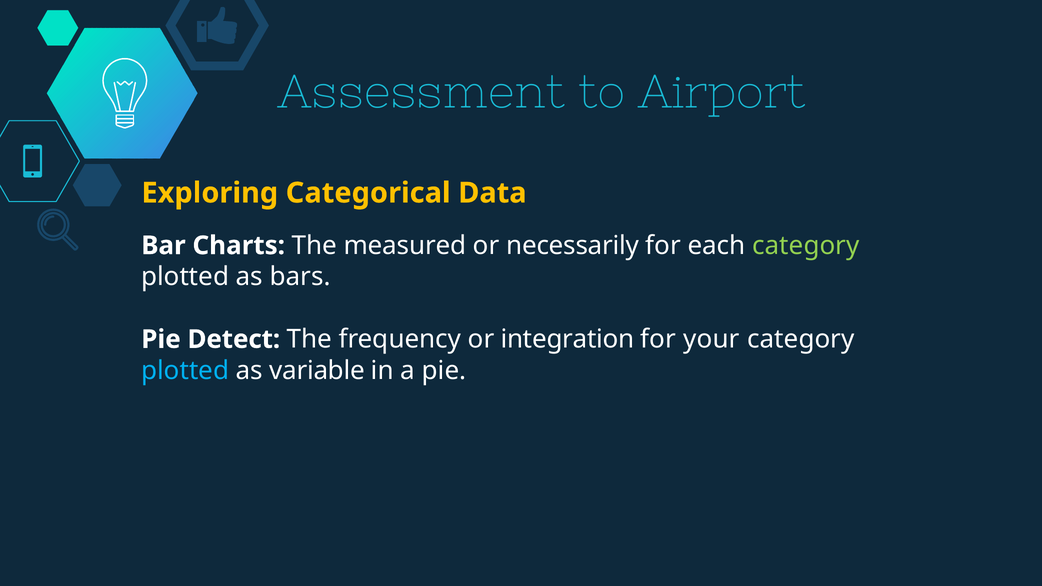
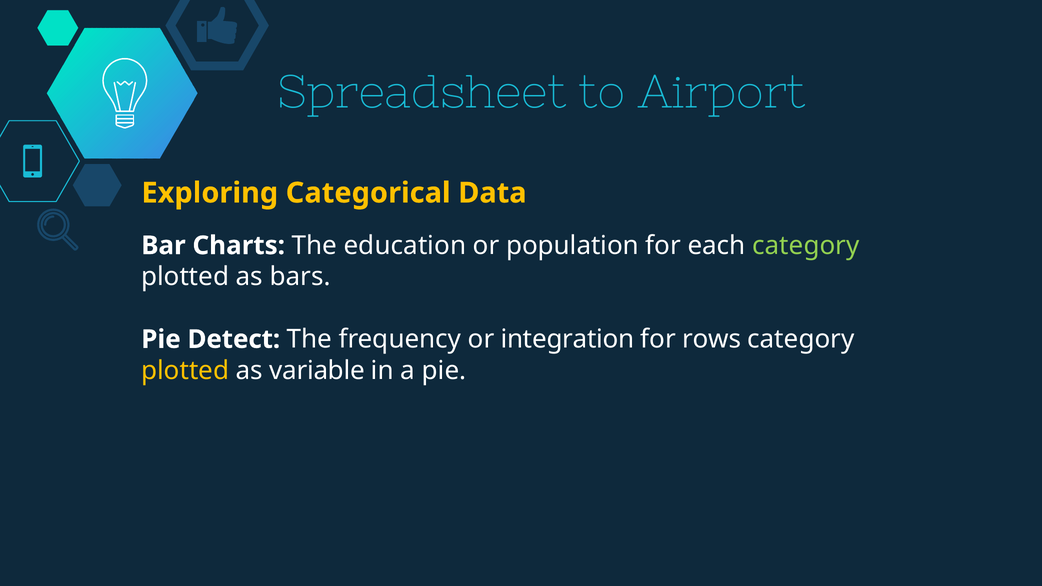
Assessment: Assessment -> Spreadsheet (422, 92)
measured: measured -> education (405, 246)
necessarily: necessarily -> population (573, 246)
your: your -> rows (712, 339)
plotted colour: light blue -> yellow (185, 371)
